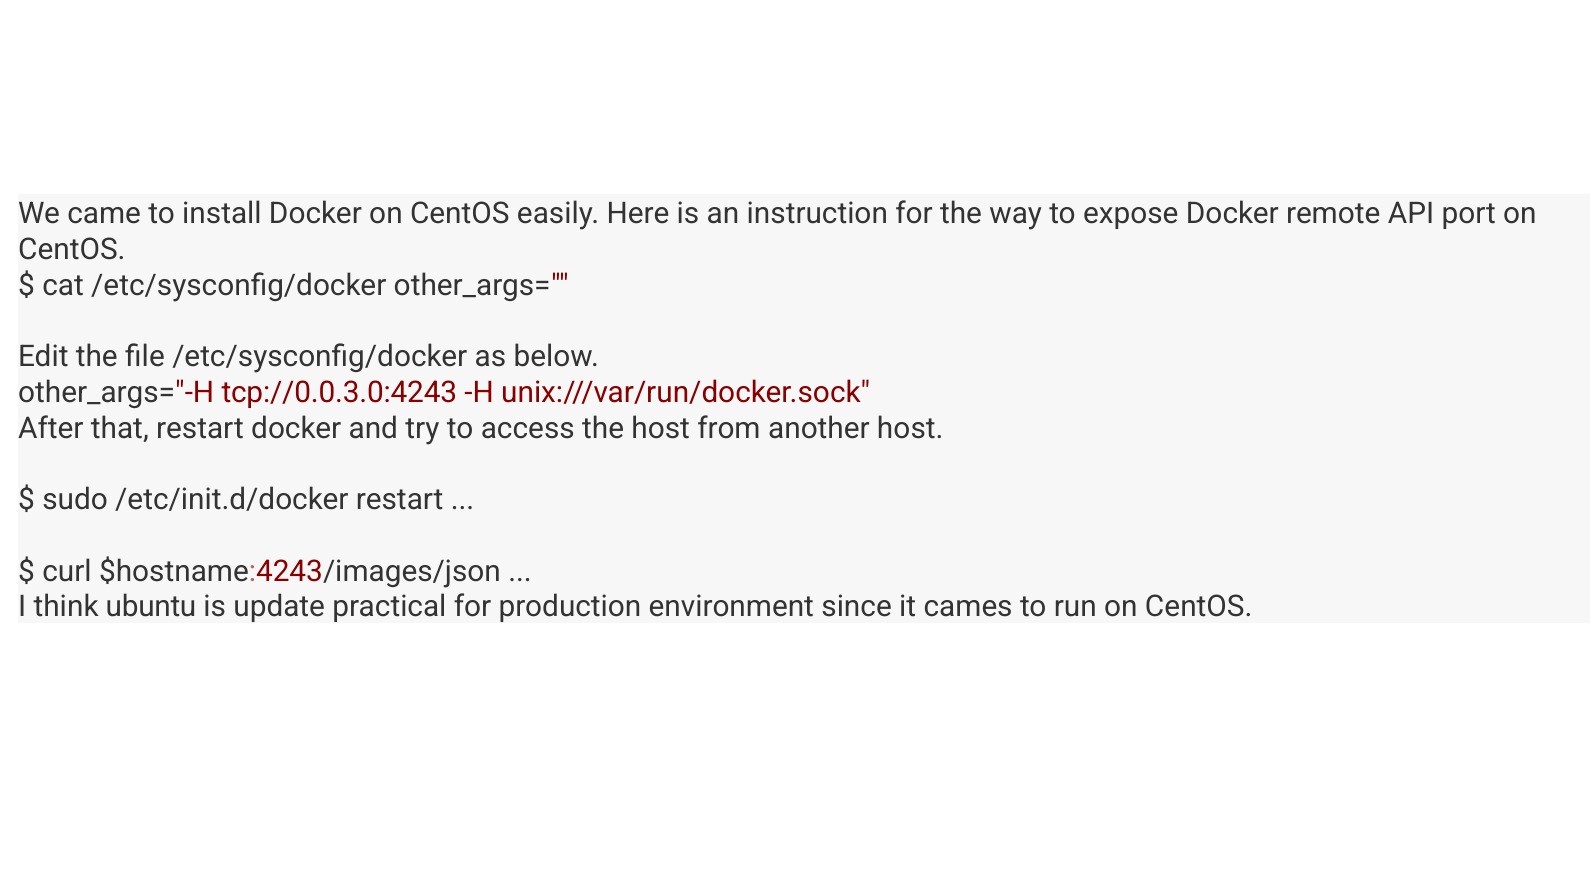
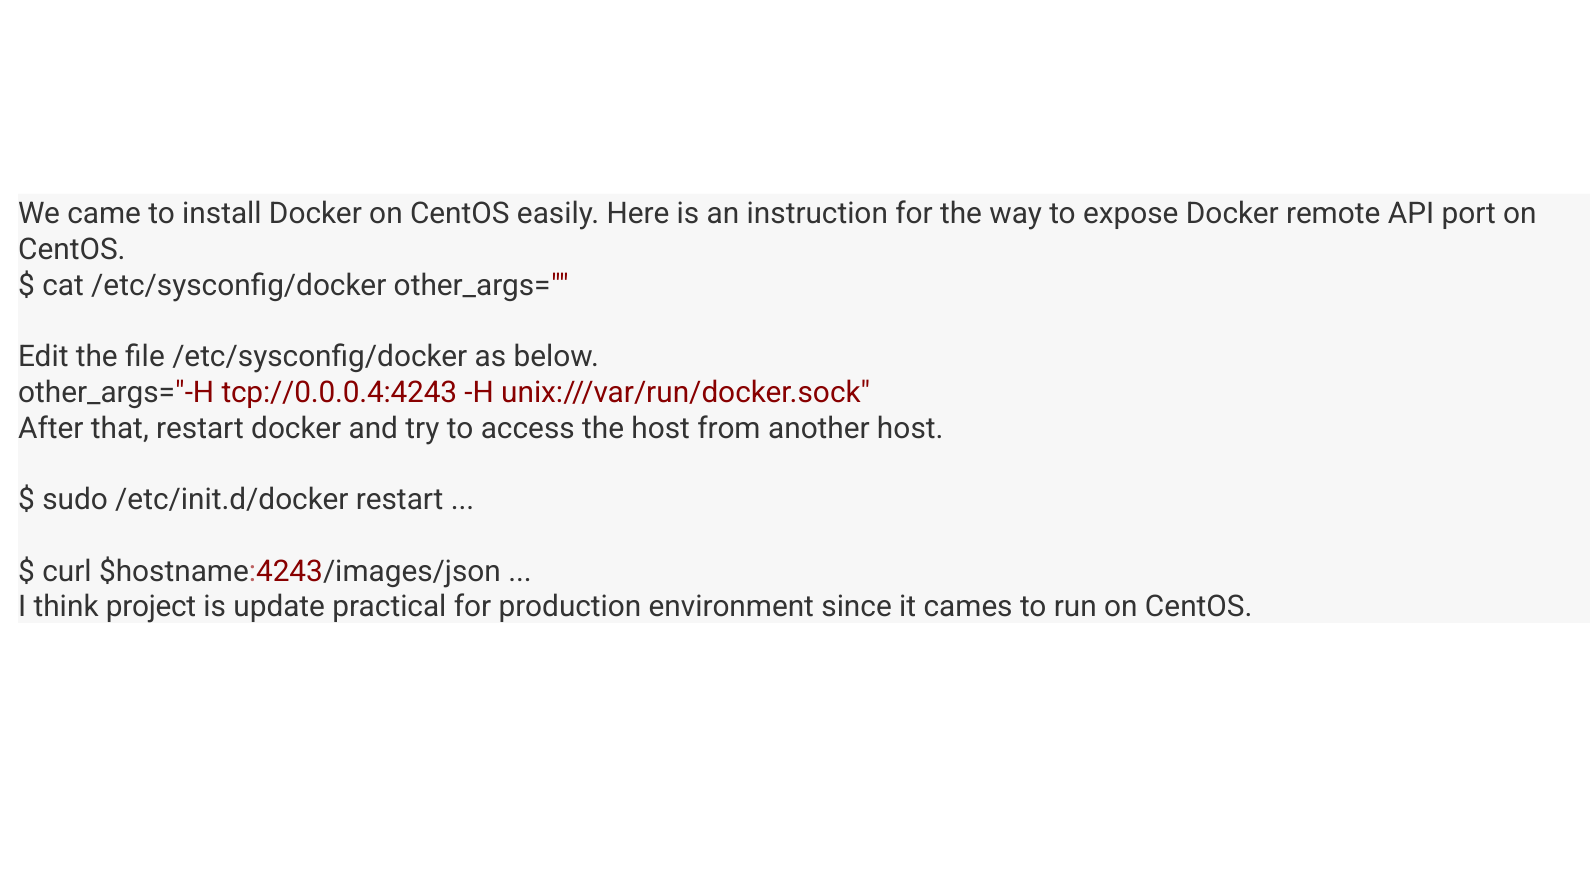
tcp://0.0.3.0:4243: tcp://0.0.3.0:4243 -> tcp://0.0.0.4:4243 (339, 393)
ubuntu: ubuntu -> project (151, 607)
